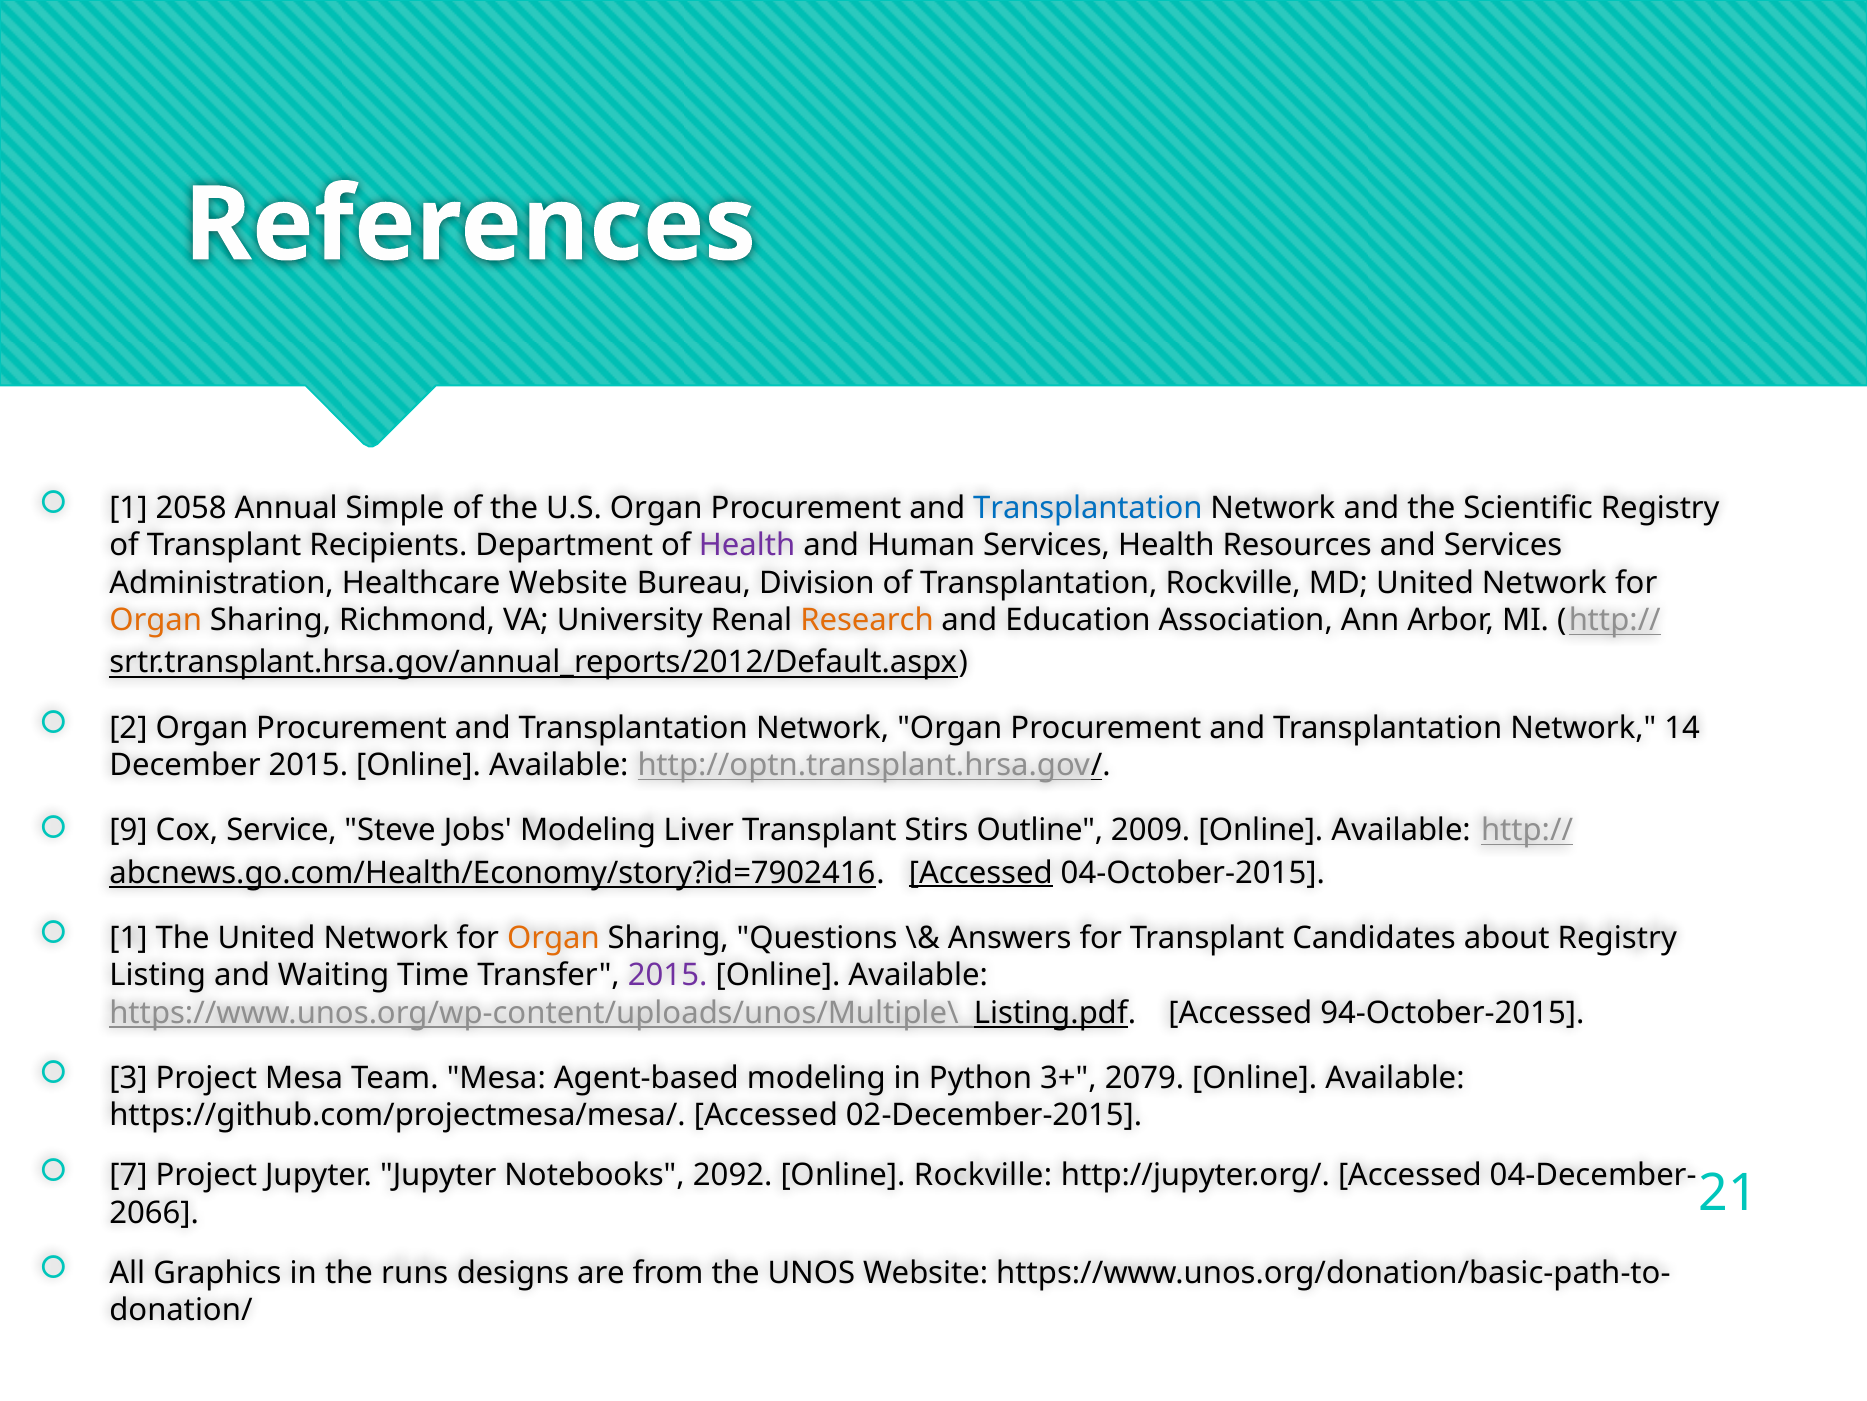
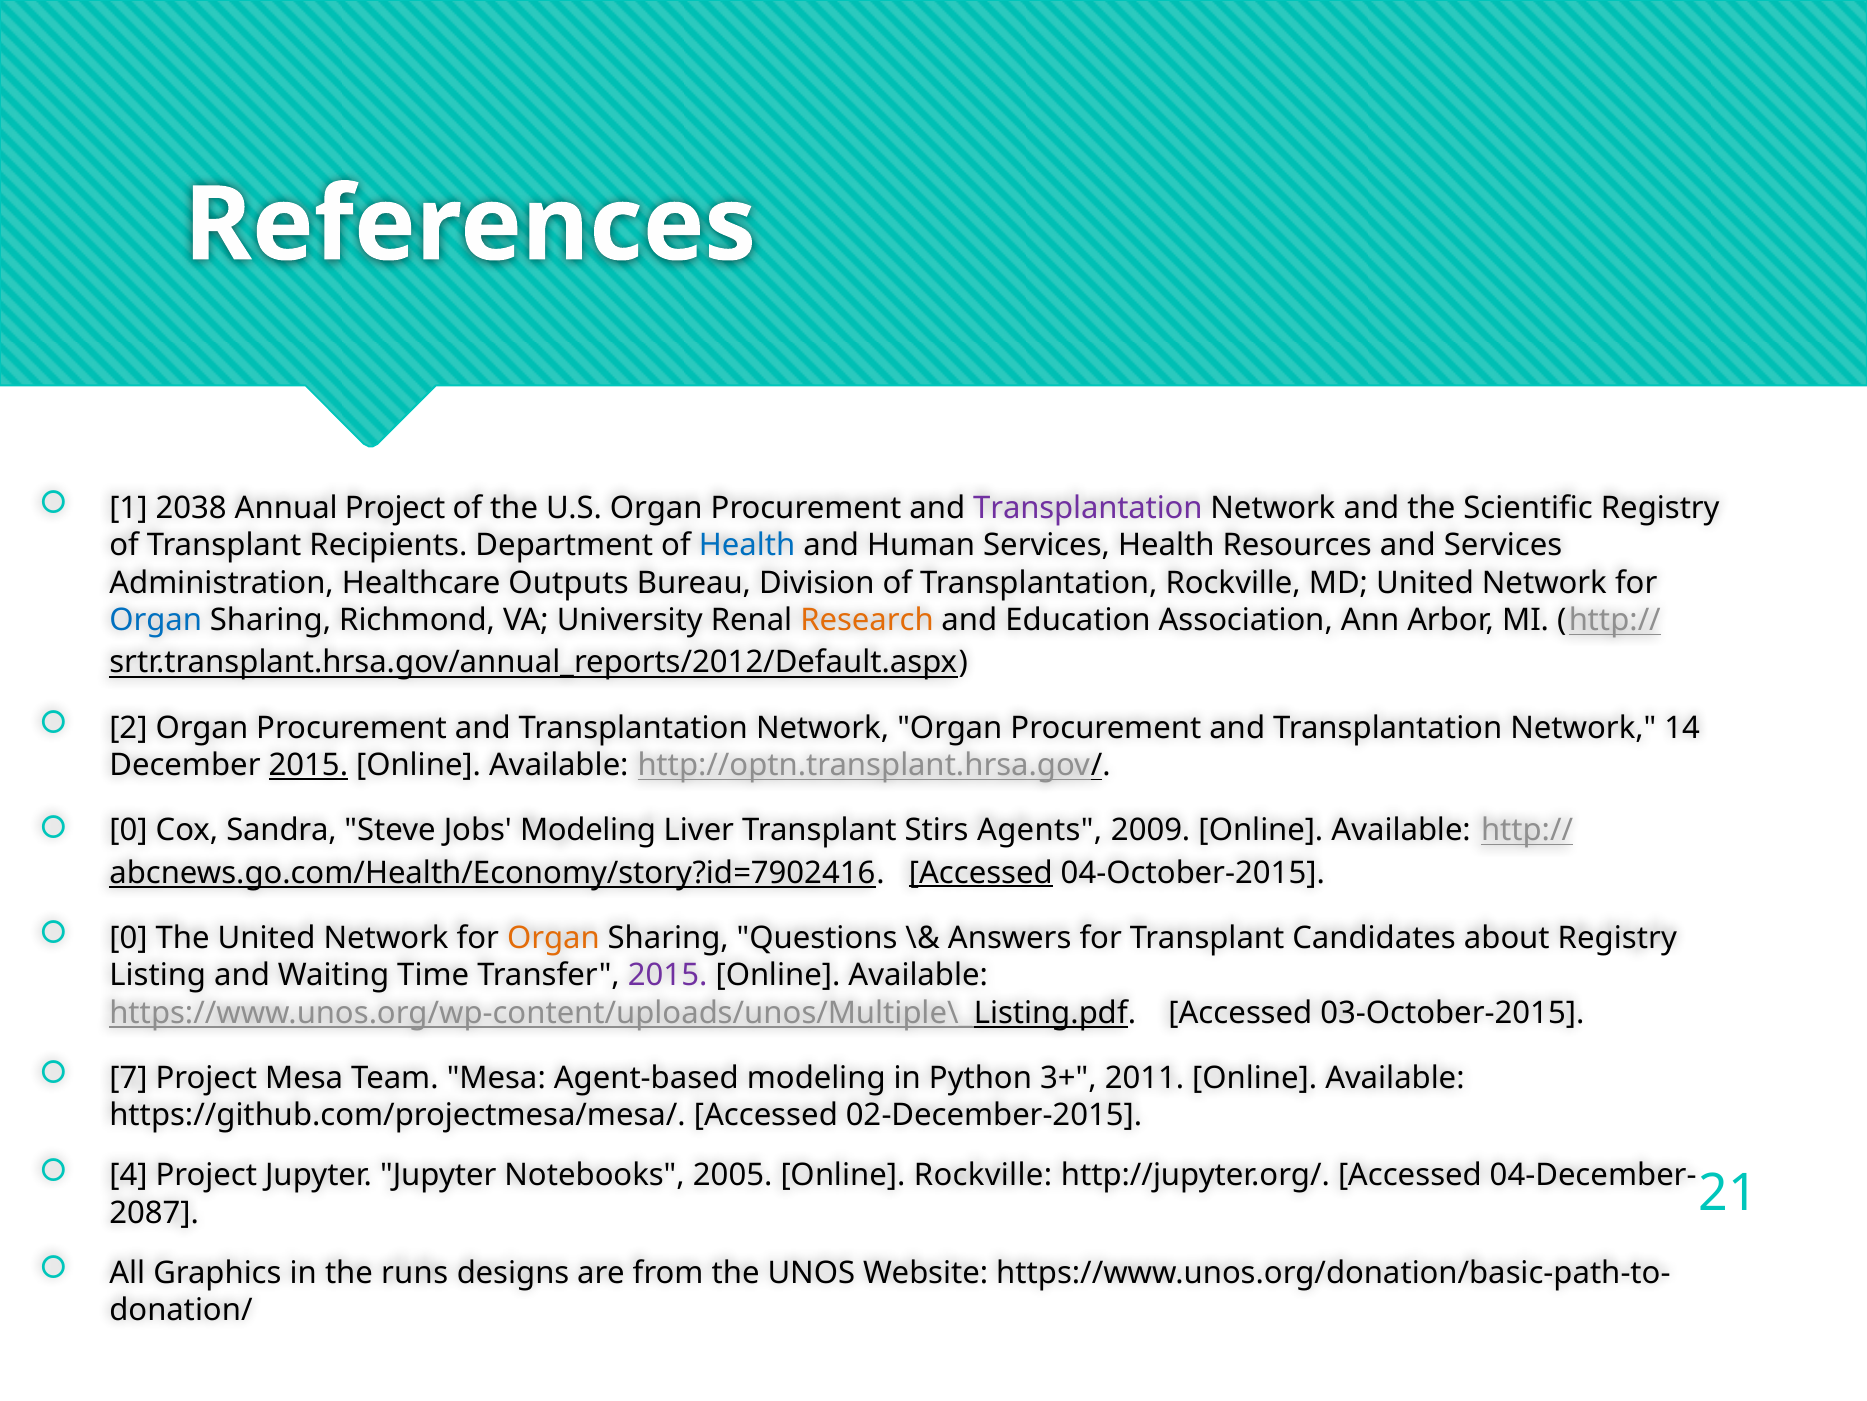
2058: 2058 -> 2038 (191, 508)
Annual Simple: Simple -> Project (395, 508)
Transplantation colour: blue -> purple (1088, 508)
Health colour: purple -> blue (747, 545)
Healthcare Website: Website -> Outputs (569, 583)
Organ colour: orange -> blue (156, 620)
2015 underline: none -> present (308, 765)
9: 9 -> 0 (129, 830)
Service: Service -> Sandra (282, 830)
Outline: Outline -> Agents (1040, 830)
1: 1 -> 0 (129, 938)
94-October-2015: 94-October-2015 -> 03-October-2015 (1452, 1012)
3: 3 -> 7 (129, 1077)
2079: 2079 -> 2011 (1145, 1077)
7: 7 -> 4 (129, 1175)
2092: 2092 -> 2005 (733, 1175)
2066: 2066 -> 2087 (154, 1212)
